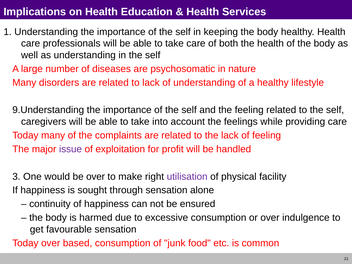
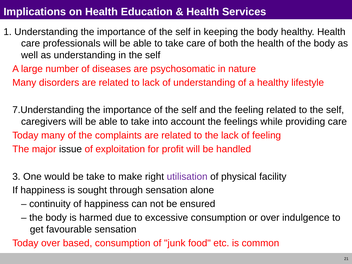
9.Understanding: 9.Understanding -> 7.Understanding (48, 110)
issue colour: purple -> black (71, 149)
be over: over -> take (96, 177)
